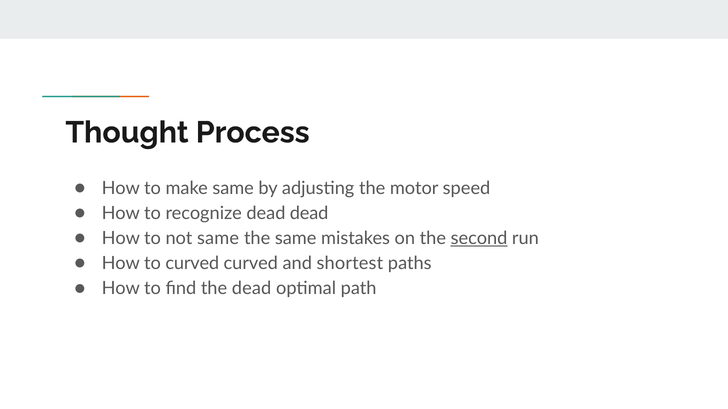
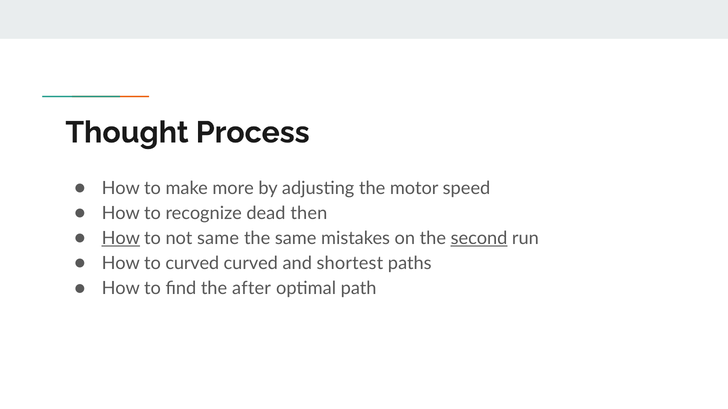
make same: same -> more (233, 188)
dead dead: dead -> then (309, 213)
How underline: none -> present (121, 238)
the dead: dead -> after (252, 289)
